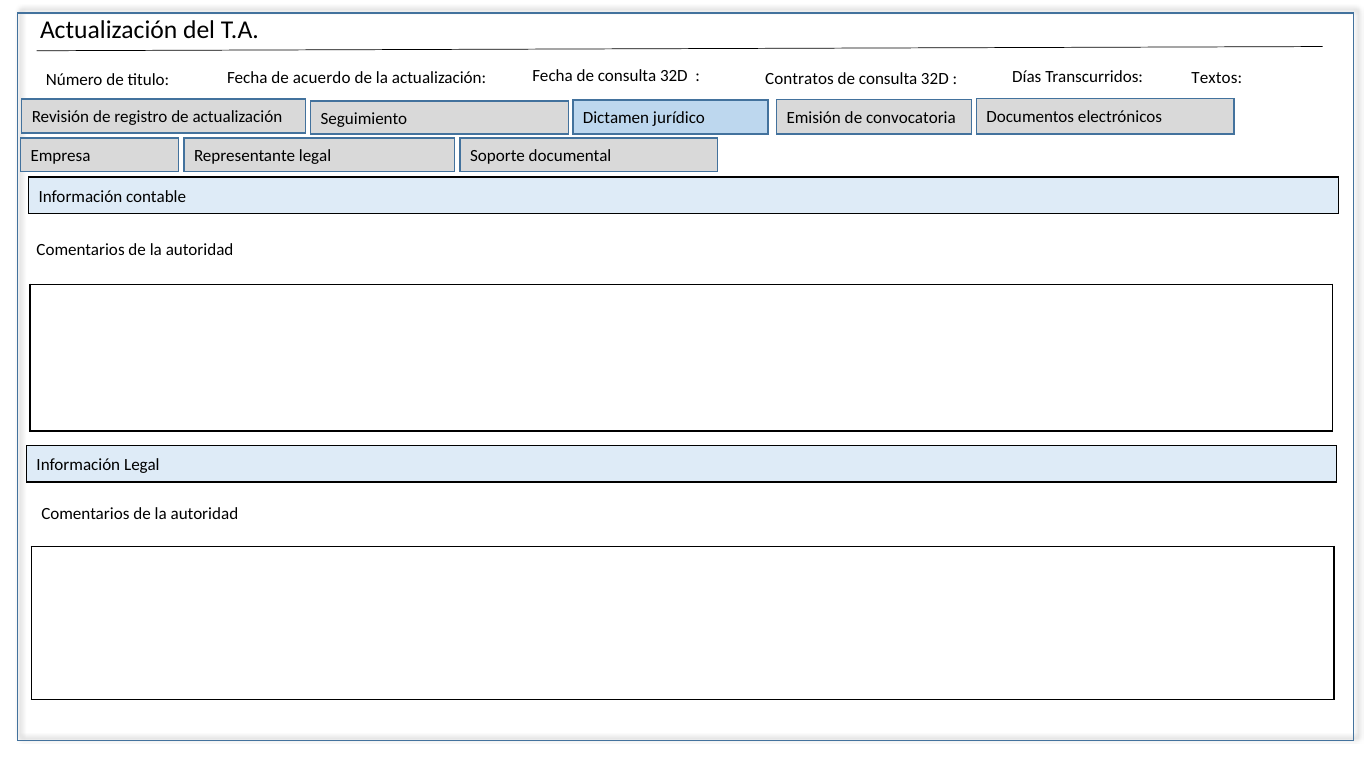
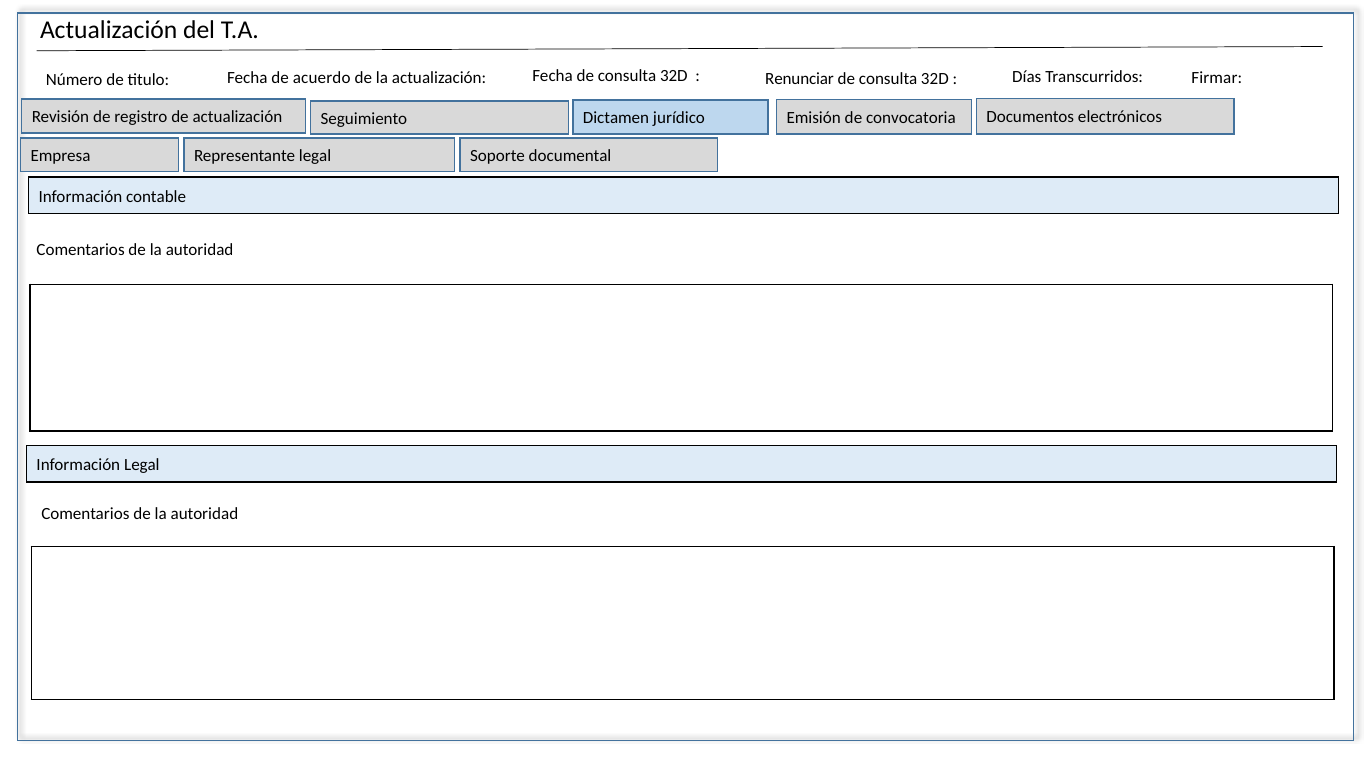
Contratos: Contratos -> Renunciar (800, 79)
Textos: Textos -> Firmar (1217, 78)
